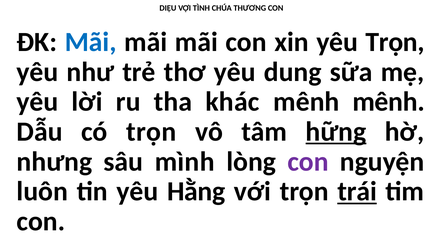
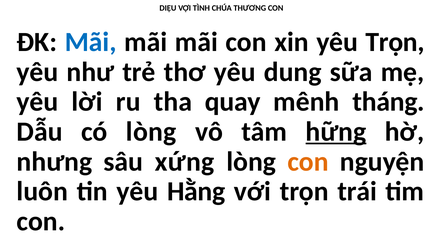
khác: khác -> quay (233, 102)
mênh mênh: mênh -> tháng (389, 102)
có trọn: trọn -> lòng (151, 132)
mình: mình -> xứng (185, 162)
con colour: purple -> orange (308, 162)
trái underline: present -> none (357, 192)
